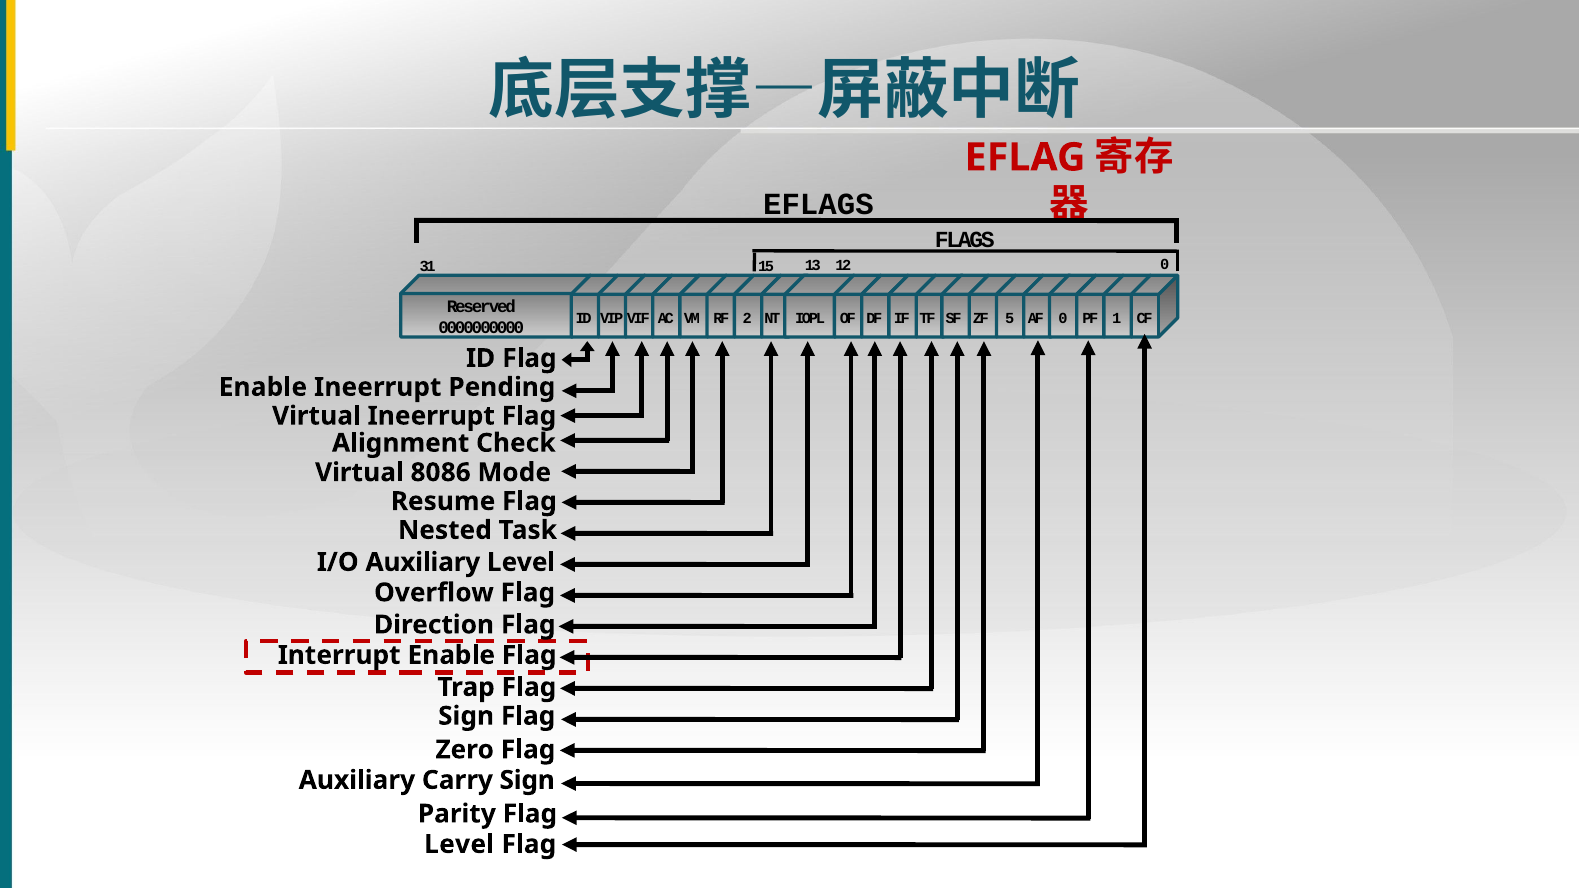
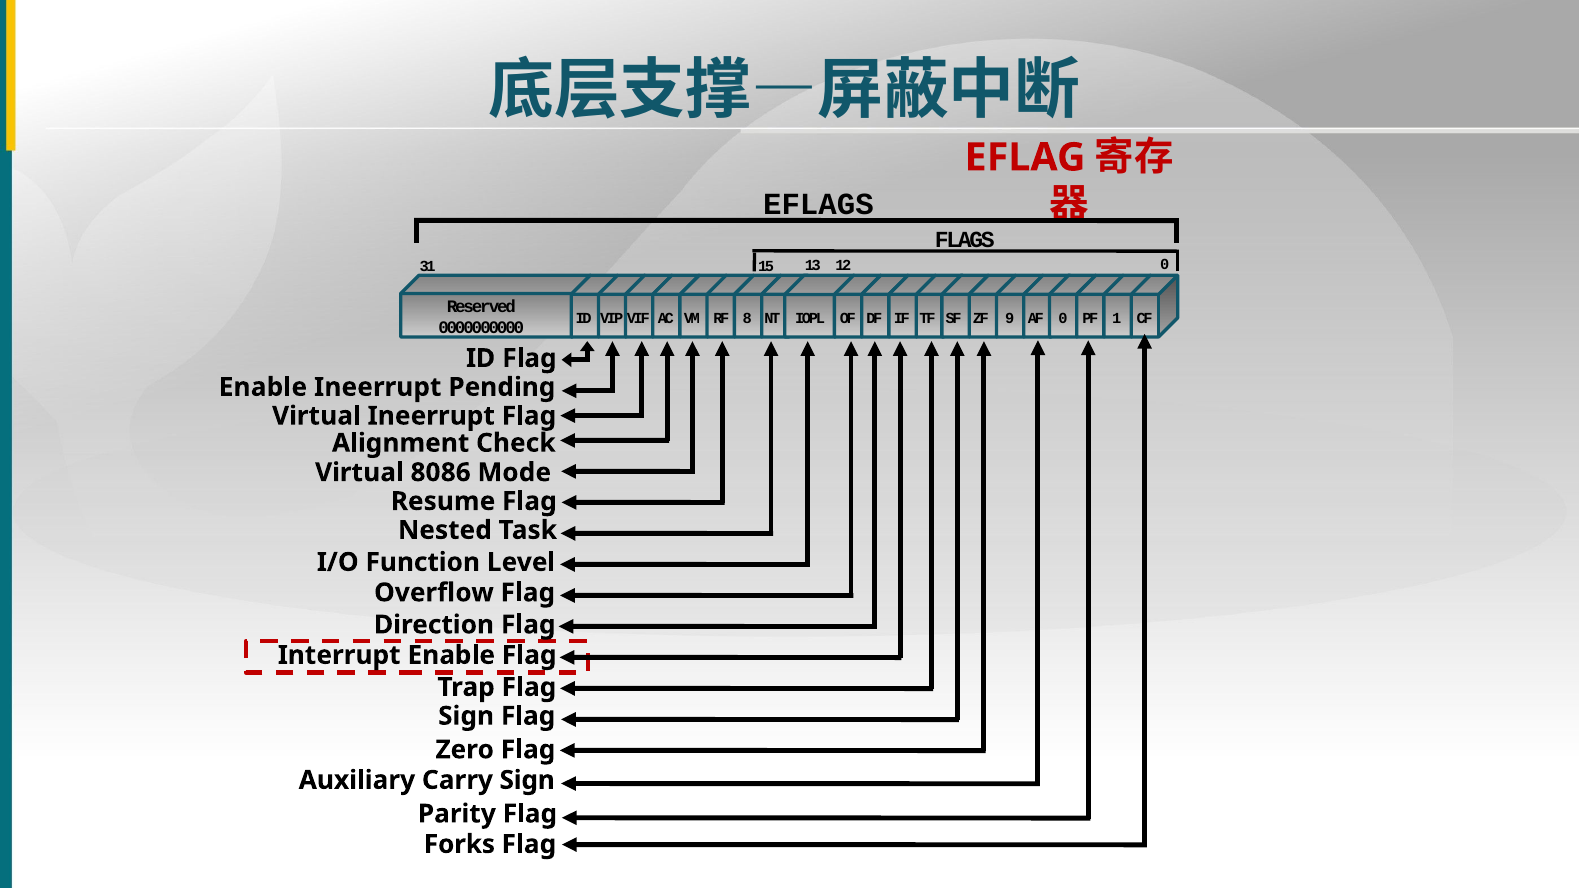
2: 2 -> 8 (747, 318)
5: 5 -> 9 (1010, 318)
I/O Auxiliary: Auxiliary -> Function (423, 562)
Level: Level -> Forks (459, 844)
